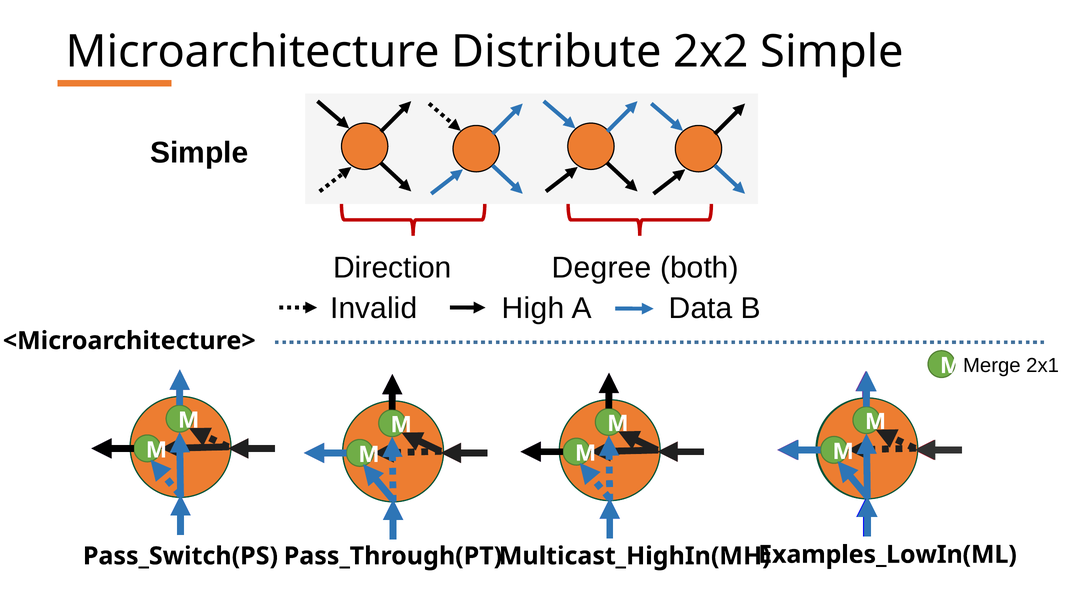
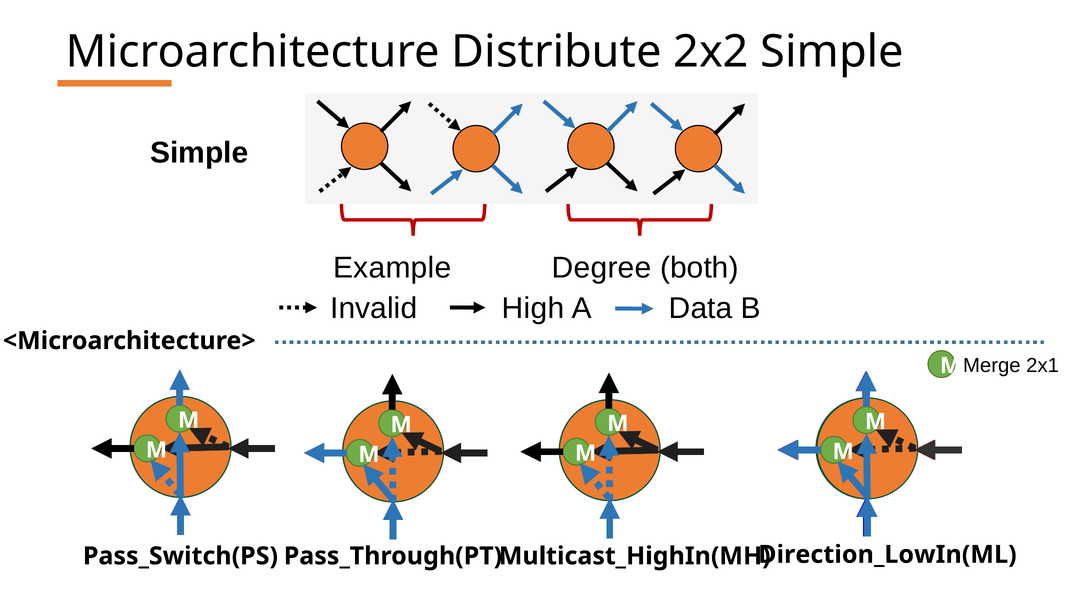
Direction: Direction -> Example (392, 268)
Examples_LowIn(ML: Examples_LowIn(ML -> Direction_LowIn(ML (887, 554)
